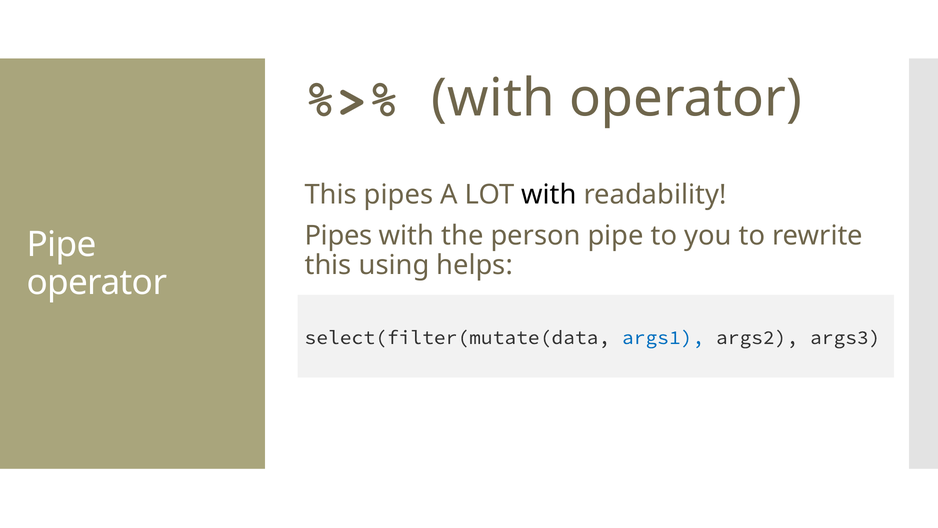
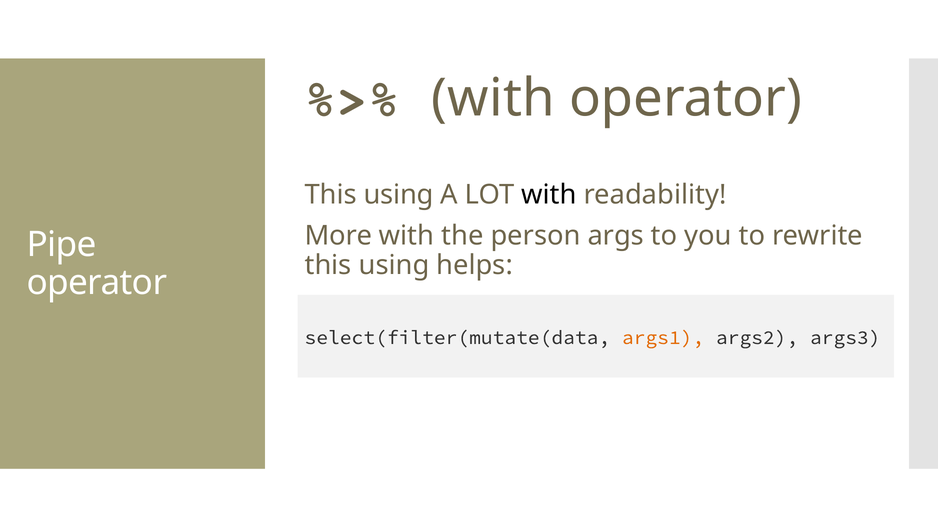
pipes: pipes -> using (399, 194)
Pipes: Pipes -> More (338, 236)
person pipe: pipe -> args (616, 236)
args1 colour: blue -> orange (663, 337)
